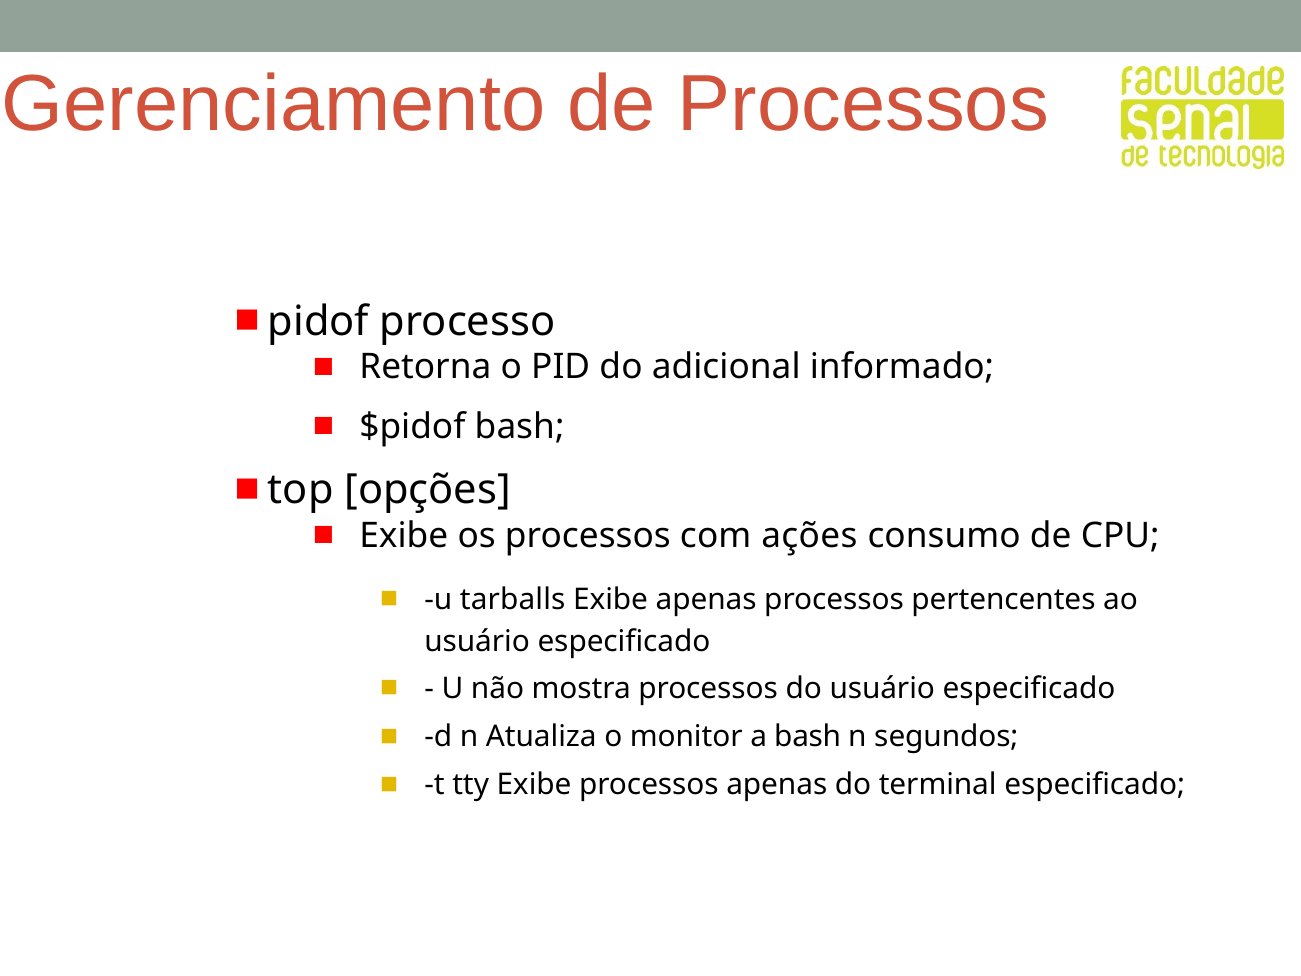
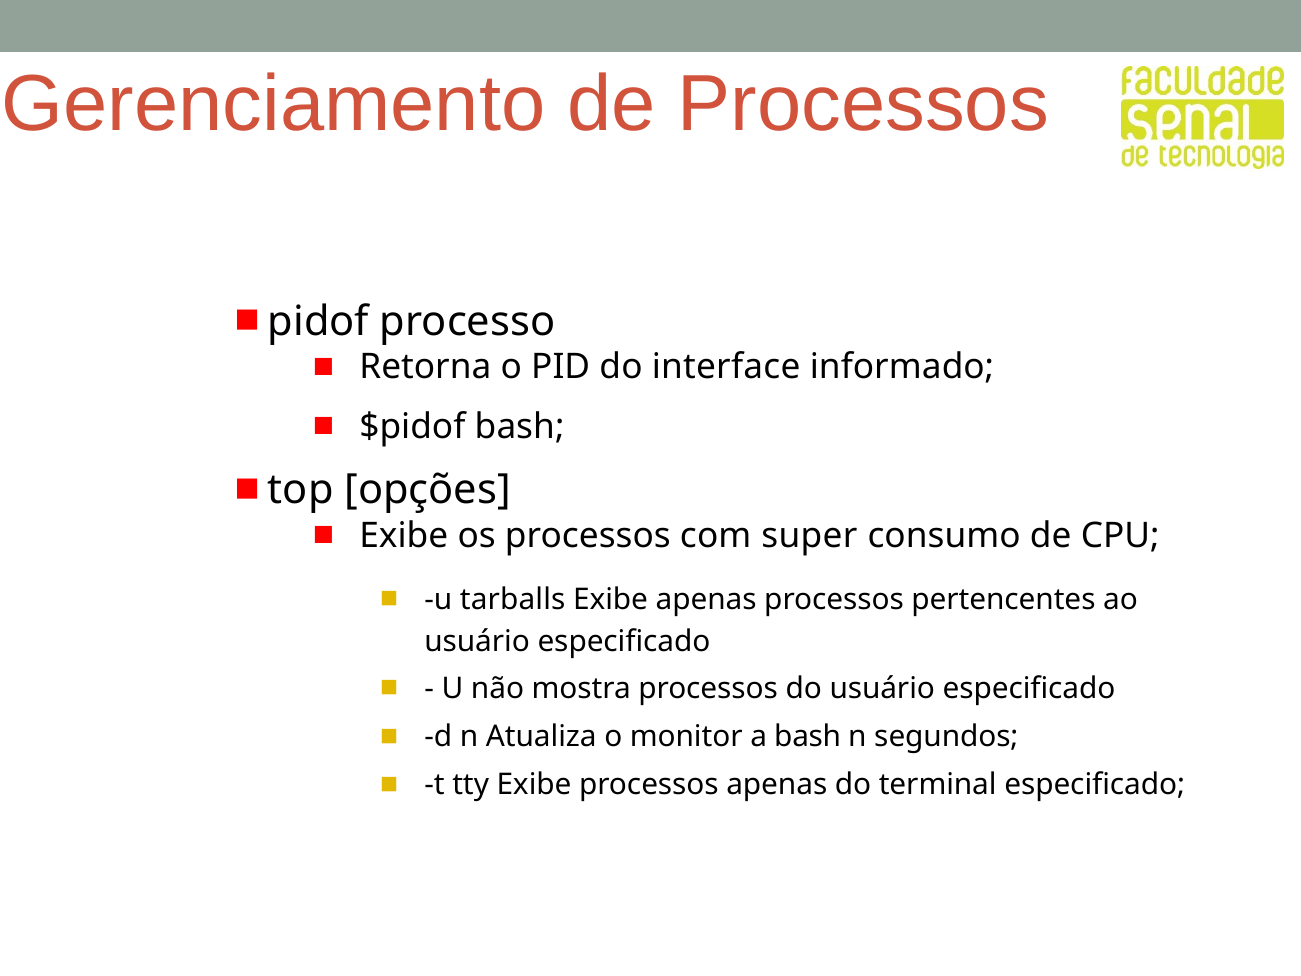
adicional: adicional -> interface (726, 367)
ações: ações -> super (809, 536)
